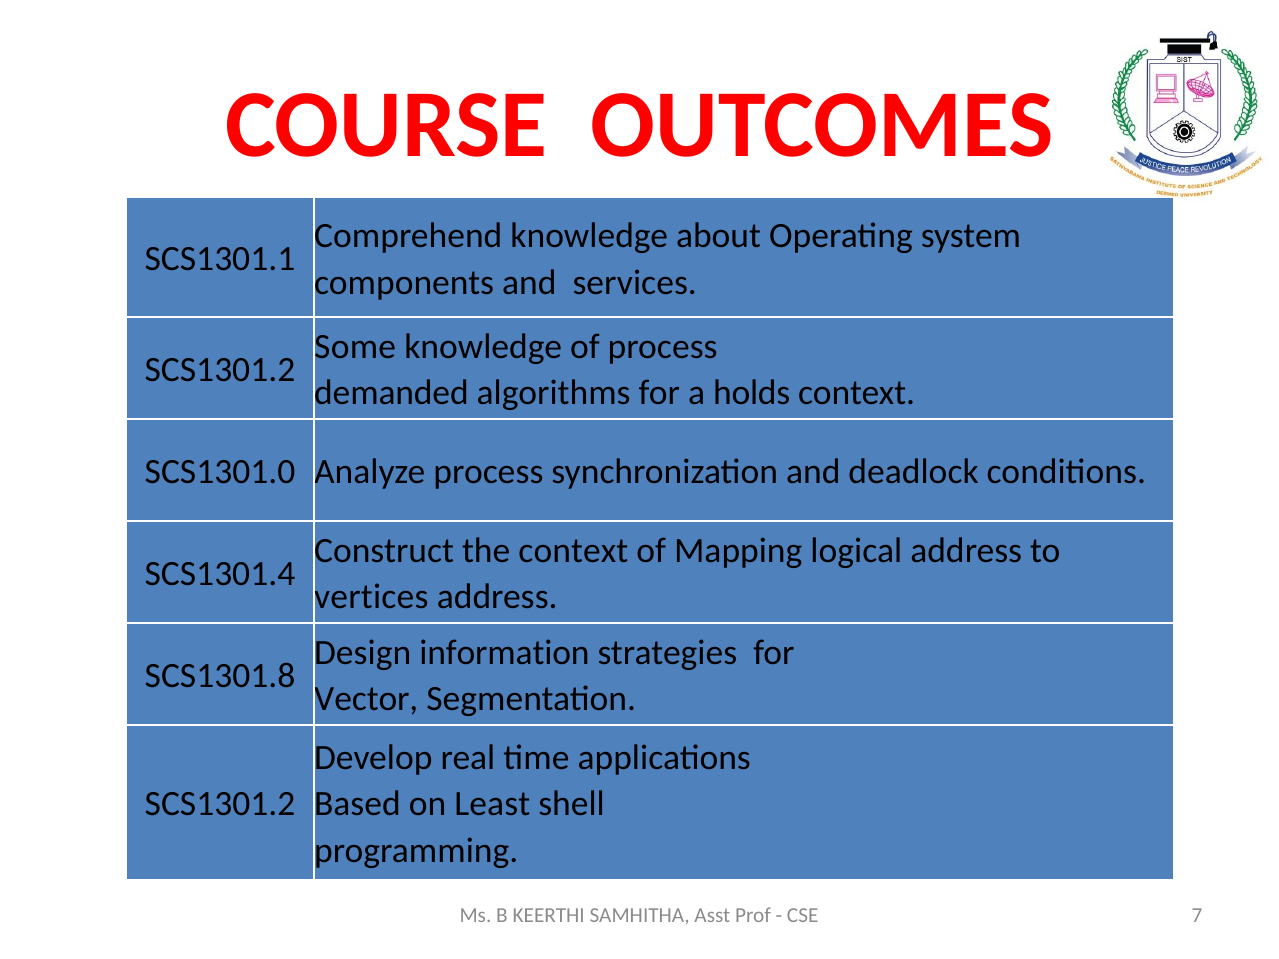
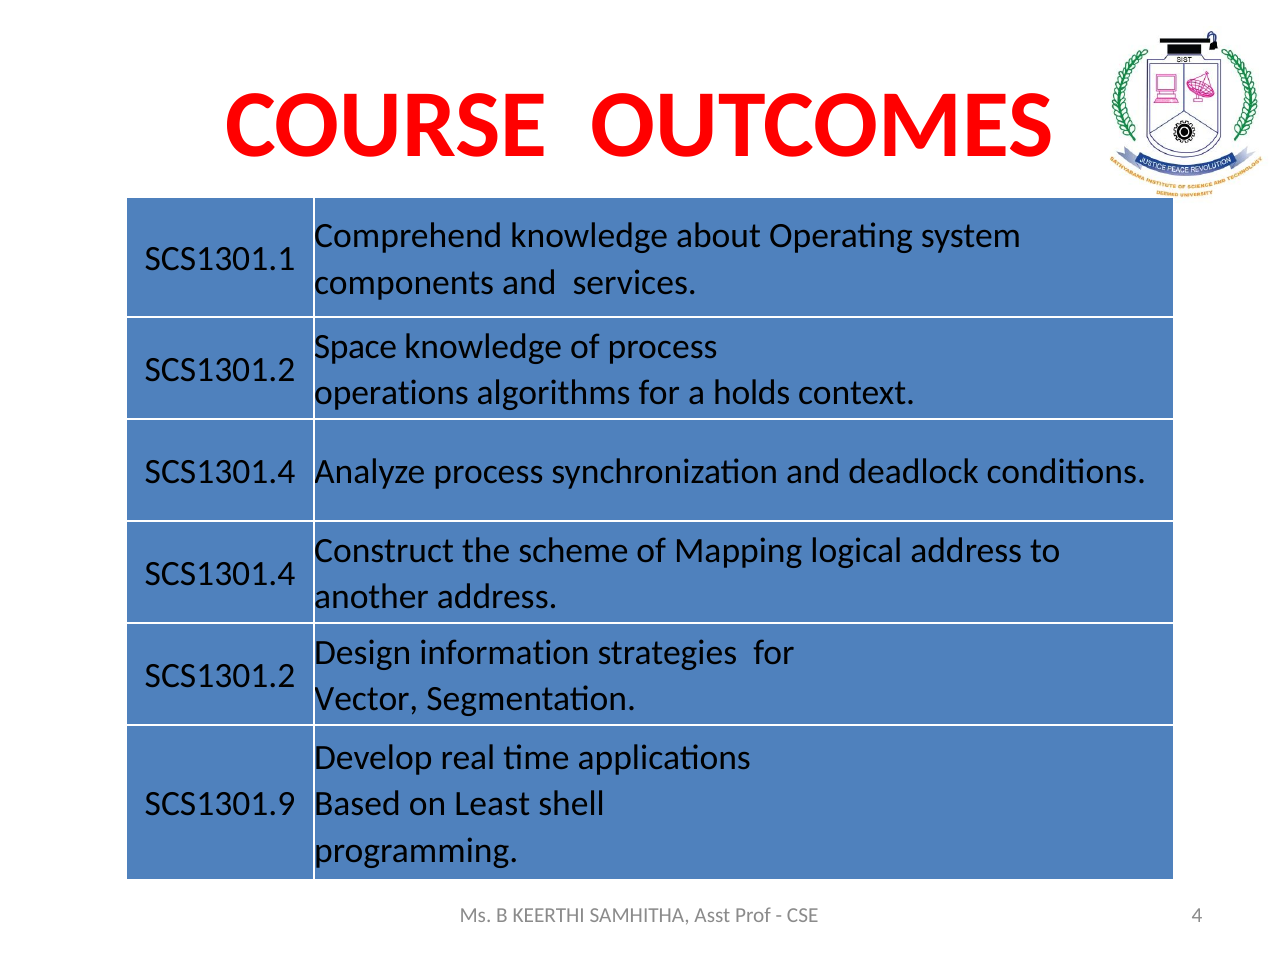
Some: Some -> Space (355, 347)
demanded: demanded -> operations (391, 393)
SCS1301.0: SCS1301.0 -> SCS1301.4 (220, 472)
the context: context -> scheme (574, 551)
vertices: vertices -> another (372, 597)
SCS1301.8: SCS1301.8 -> SCS1301.2 (220, 676)
SCS1301.2: SCS1301.2 -> SCS1301.9 (220, 804)
7: 7 -> 4 (1197, 916)
